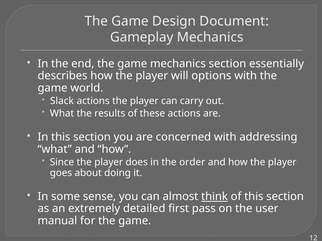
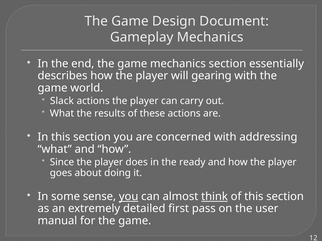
options: options -> gearing (211, 76)
order: order -> ready (192, 163)
you underline: none -> present (129, 197)
